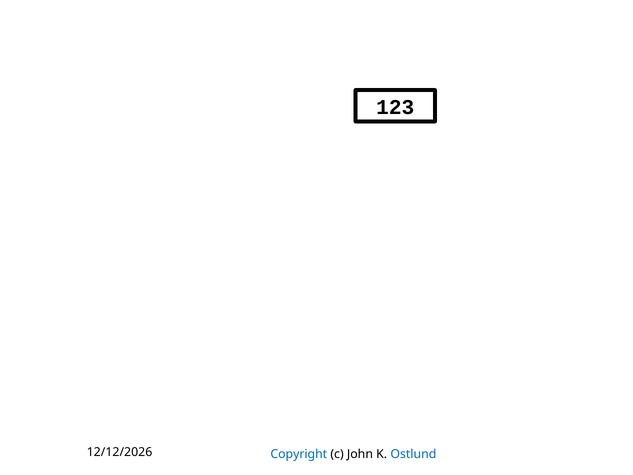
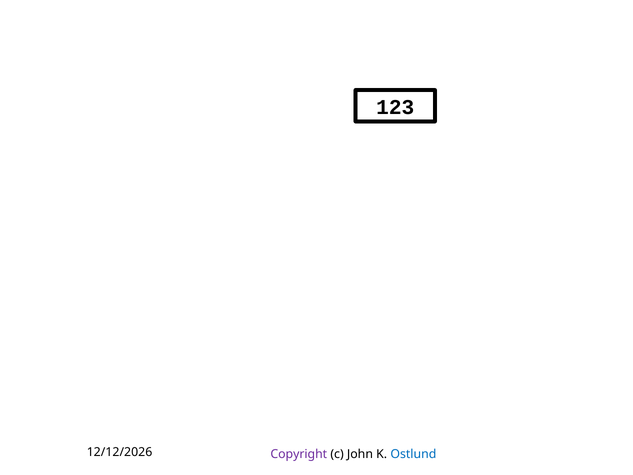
Copyright colour: blue -> purple (299, 454)
